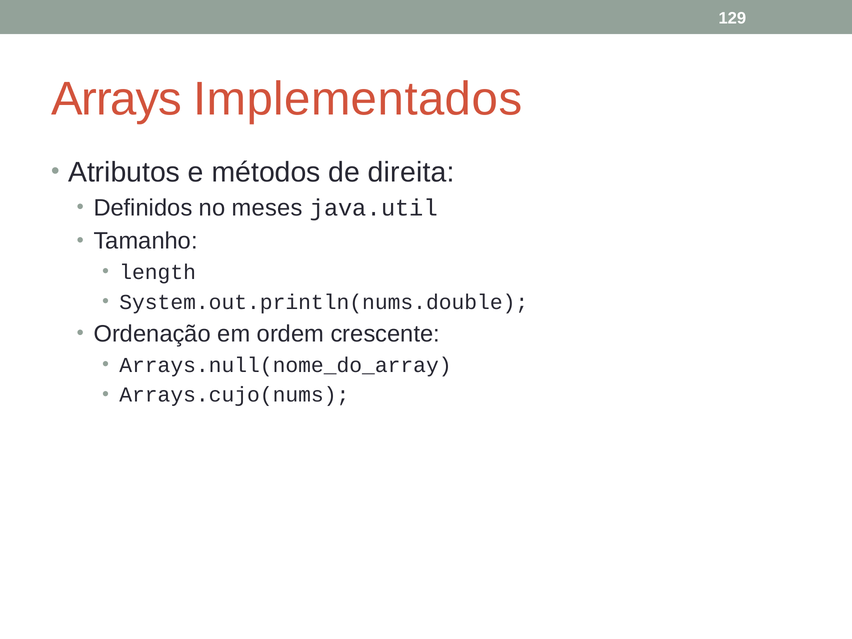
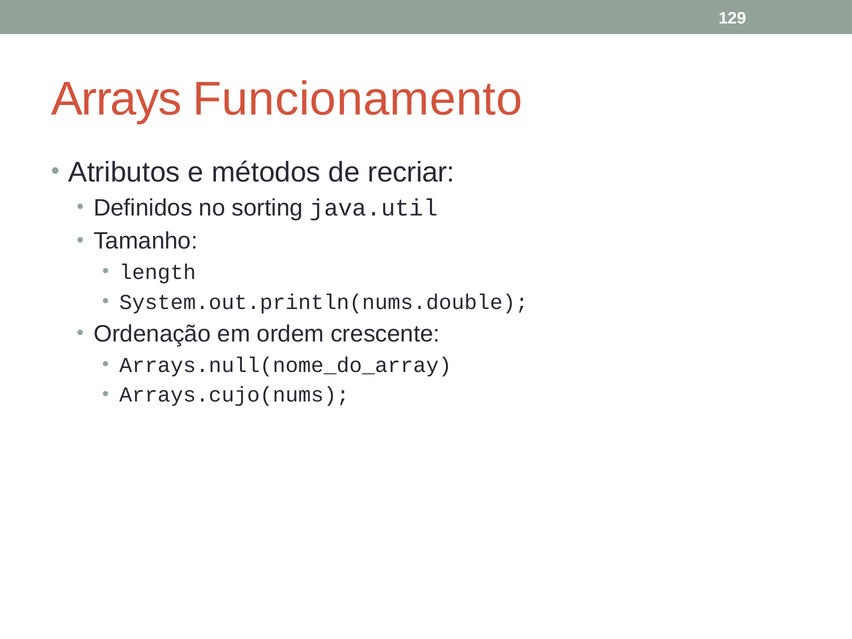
Implementados: Implementados -> Funcionamento (358, 99)
direita: direita -> recriar (411, 172)
meses: meses -> sorting (267, 208)
